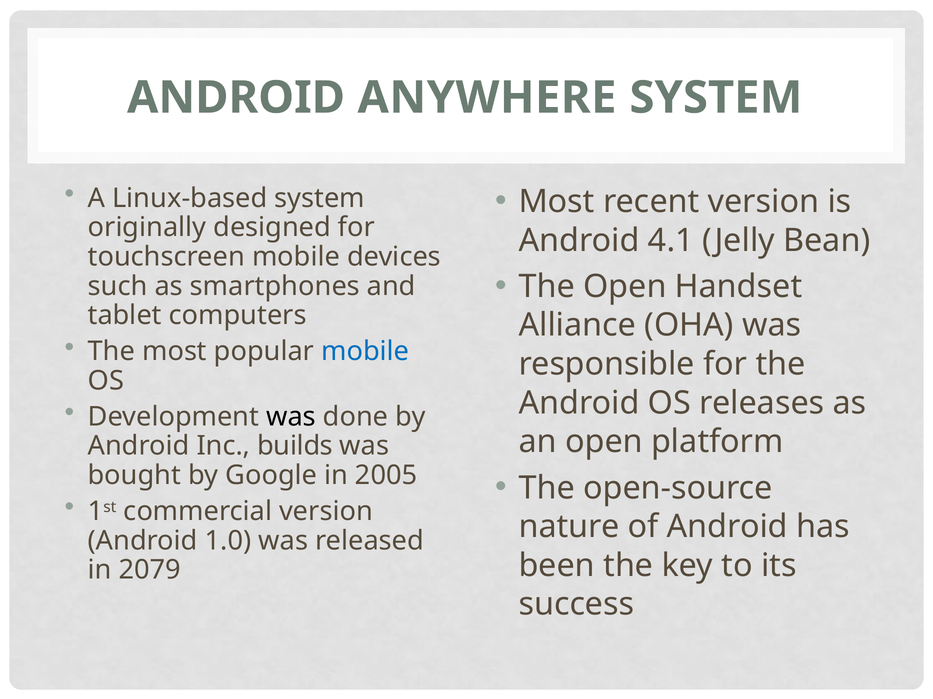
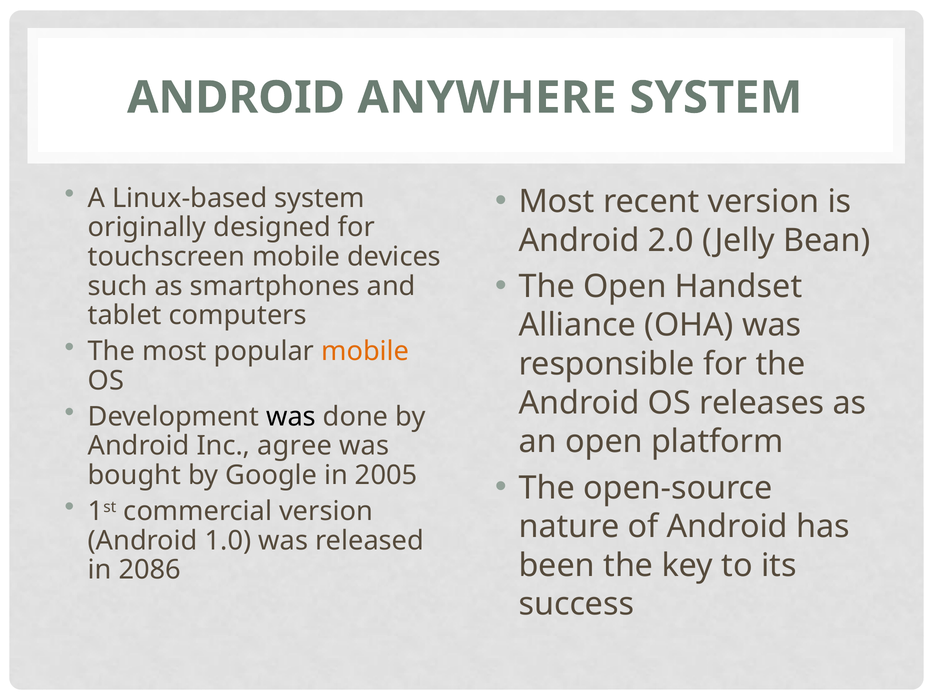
4.1: 4.1 -> 2.0 (671, 241)
mobile colour: blue -> orange (365, 352)
builds: builds -> agree (295, 446)
2079: 2079 -> 2086 (150, 571)
